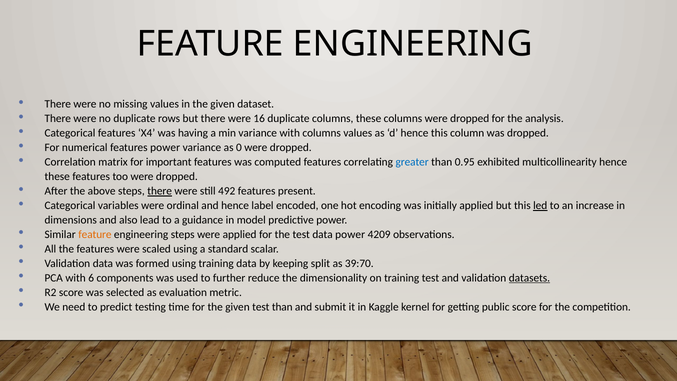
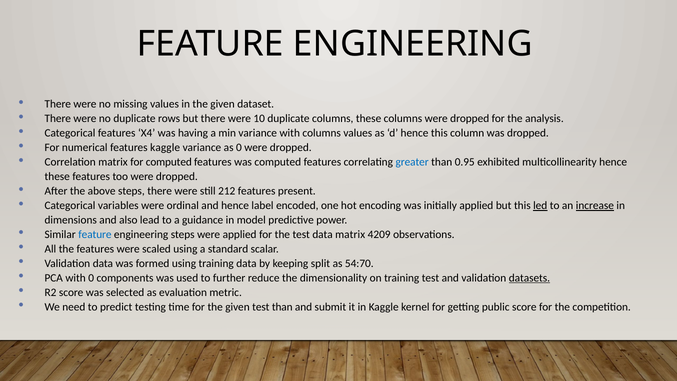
16: 16 -> 10 (259, 119)
features power: power -> kaggle (165, 148)
for important: important -> computed (169, 162)
there underline: present -> none (160, 191)
492: 492 -> 212 (227, 191)
increase underline: none -> present (595, 206)
feature colour: orange -> blue (95, 234)
data power: power -> matrix (350, 234)
39:70: 39:70 -> 54:70 (359, 263)
with 6: 6 -> 0 (91, 278)
